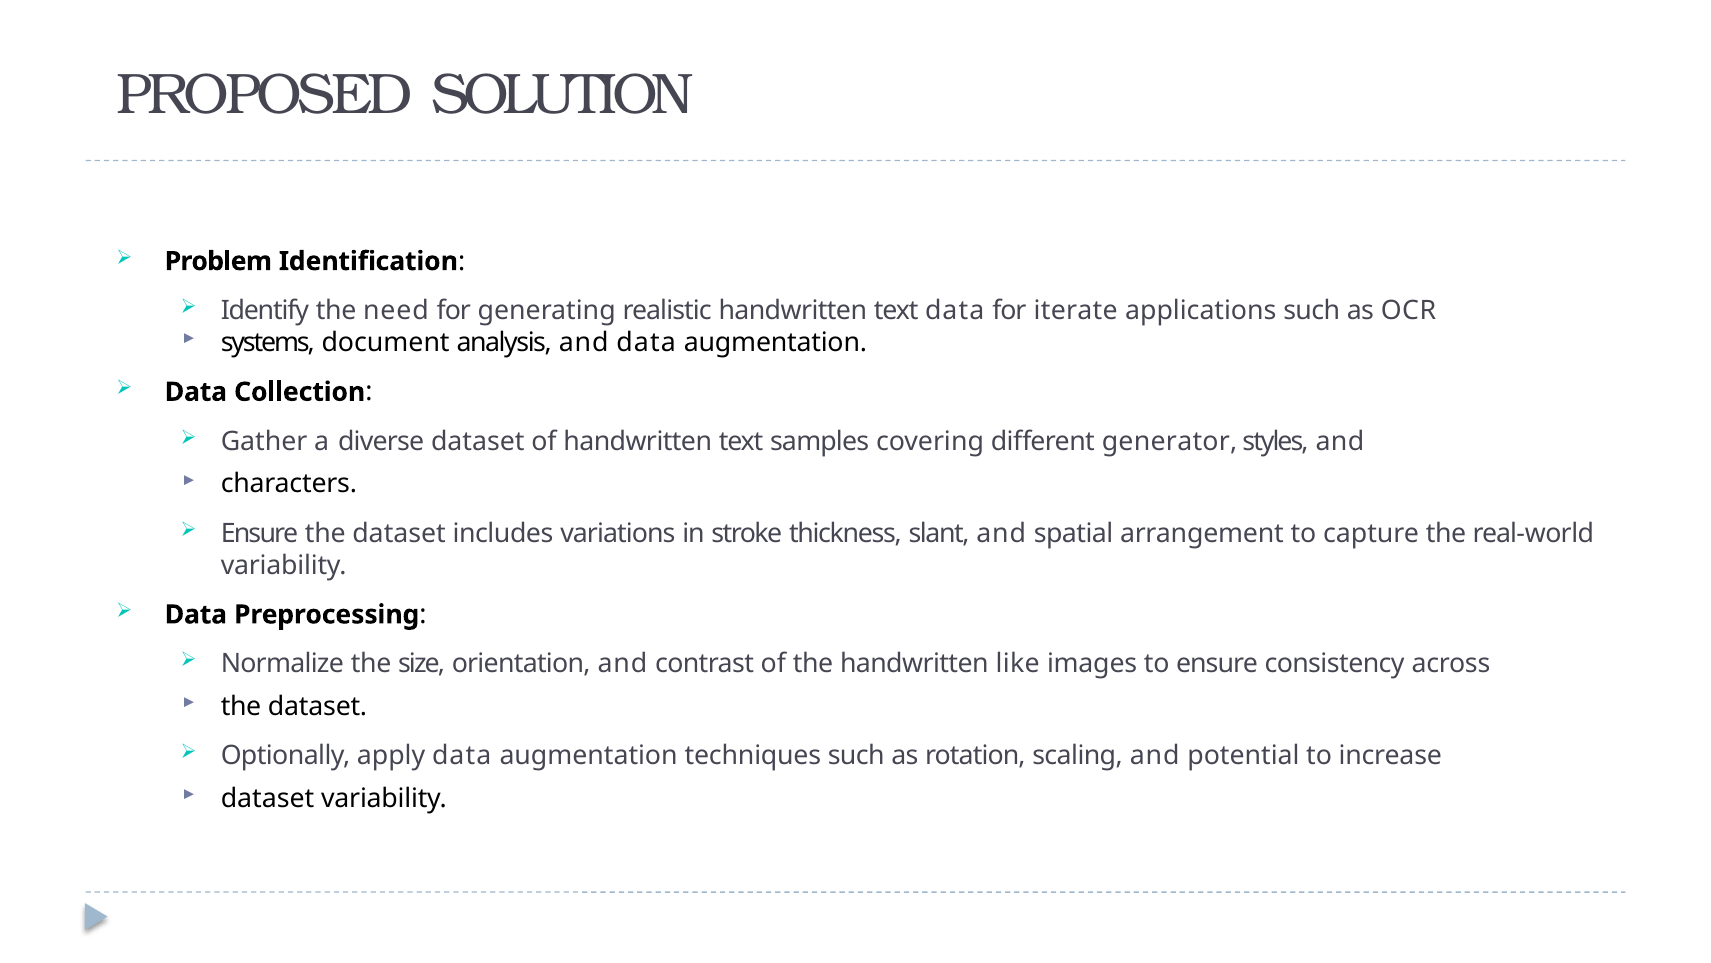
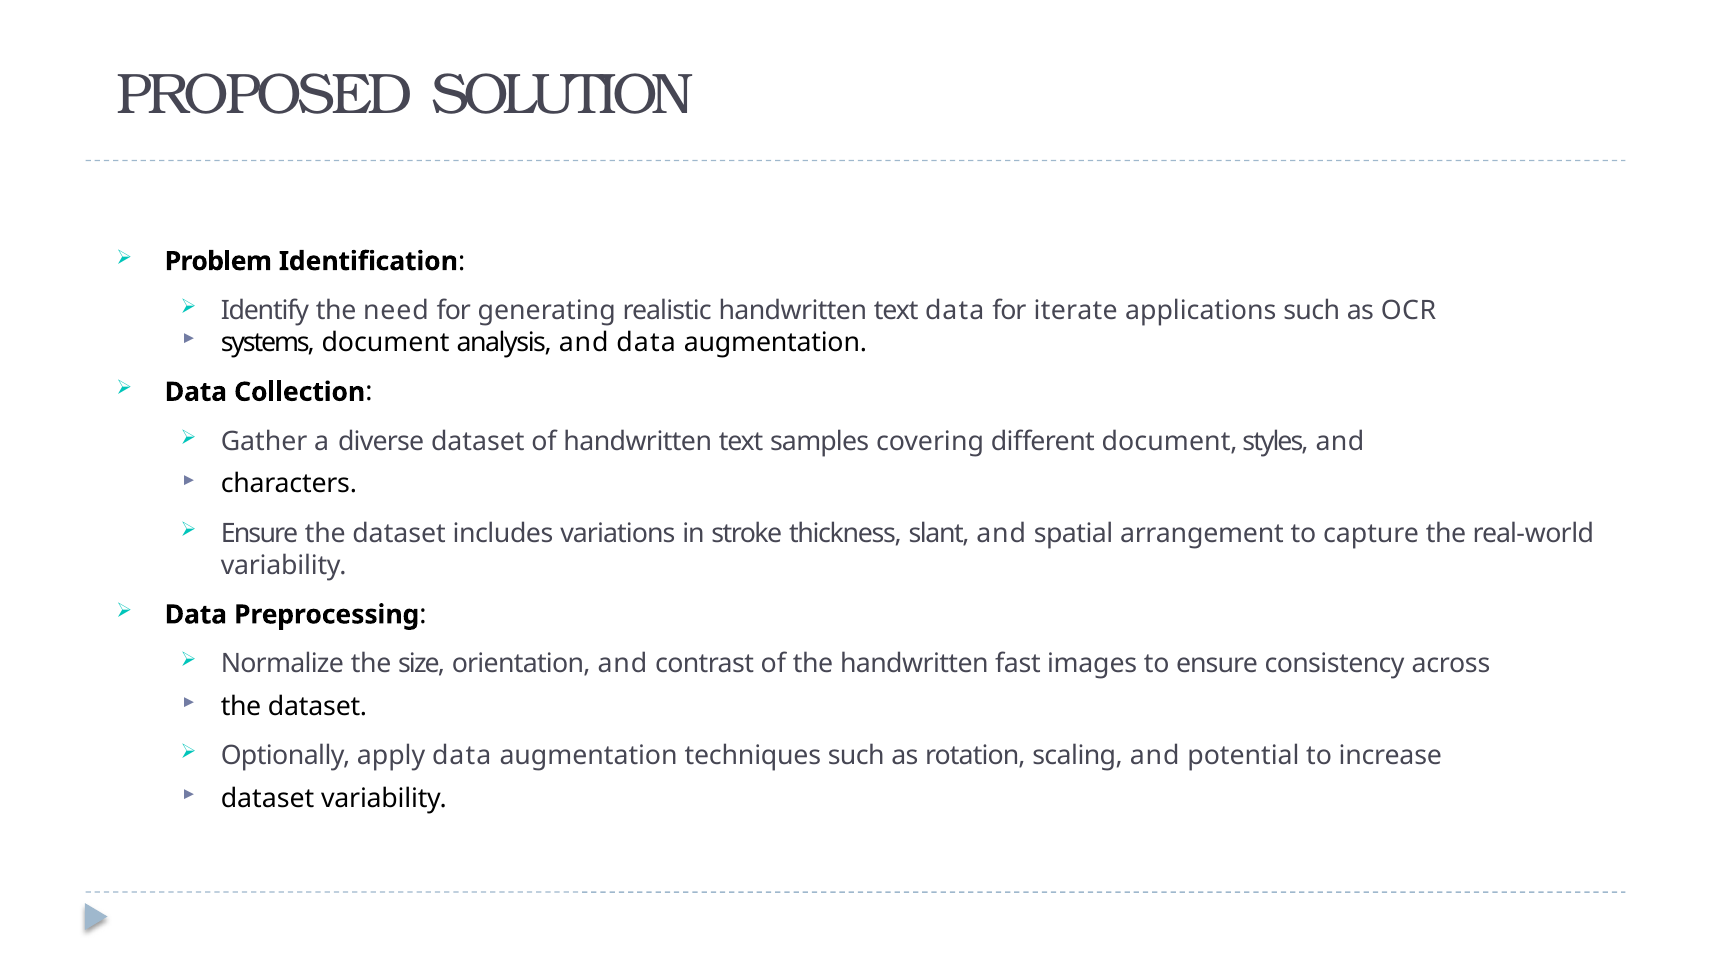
different generator: generator -> document (1170, 441)
like: like -> fast (1018, 664)
